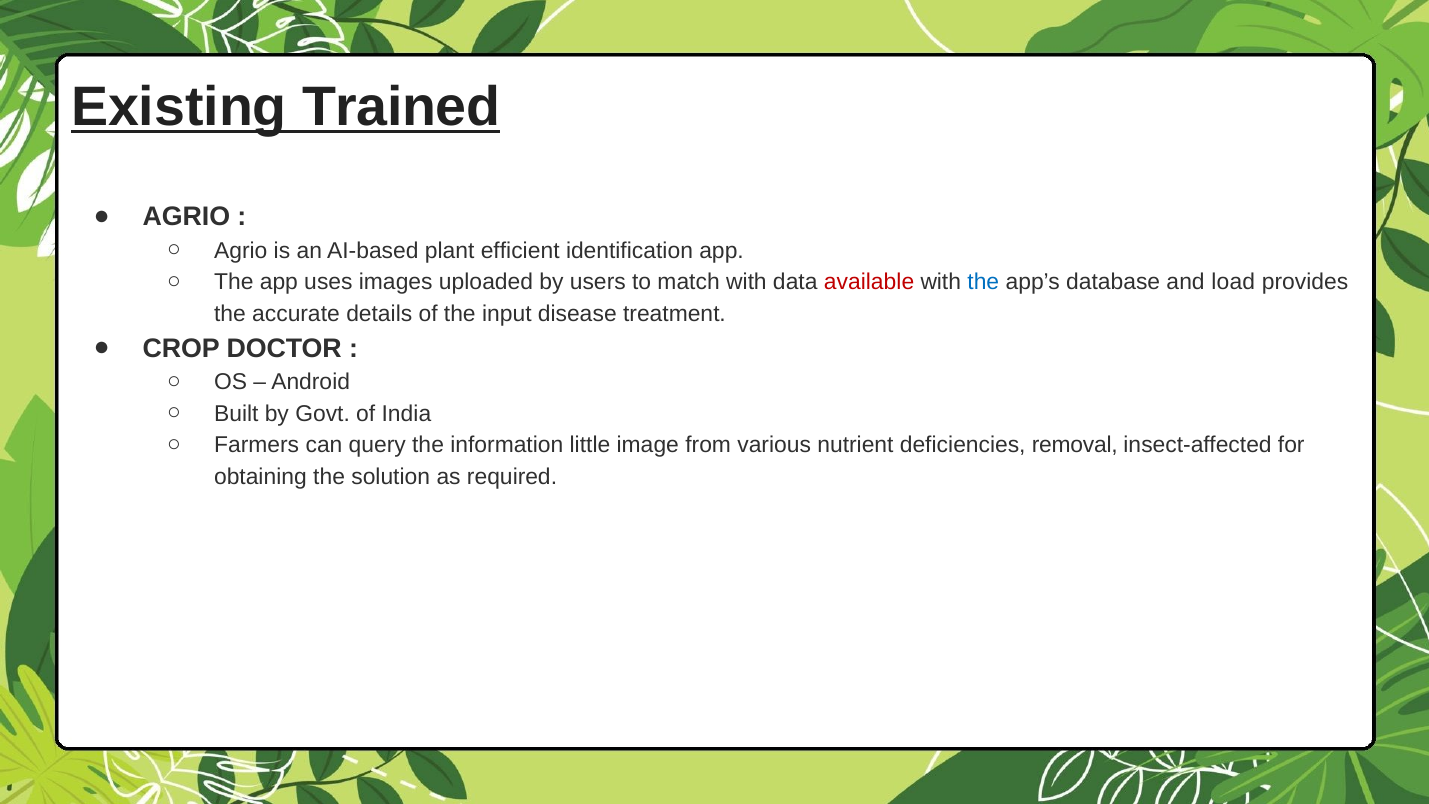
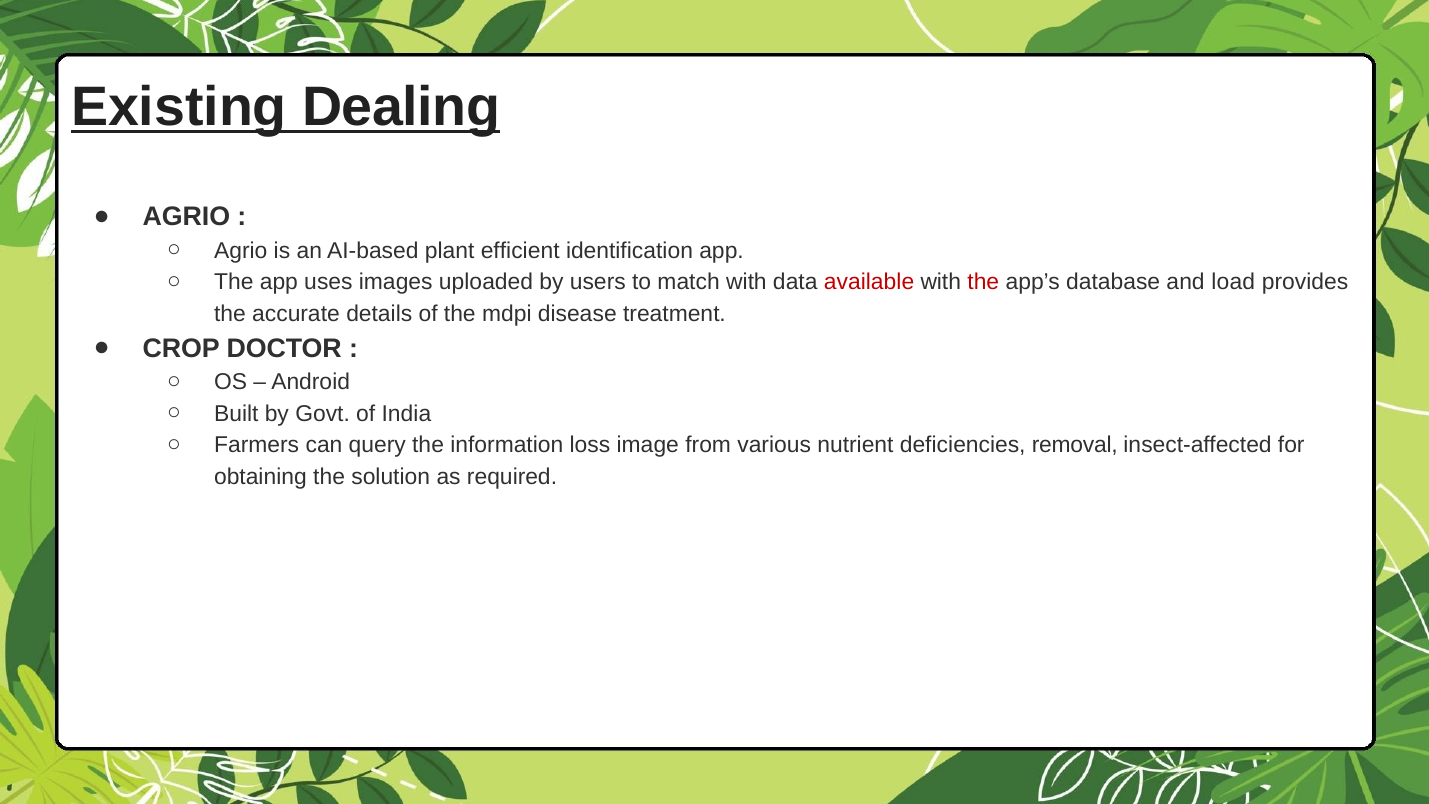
Trained: Trained -> Dealing (401, 107)
the colour: blue -> red (983, 282)
input: input -> mdpi (507, 314)
little: little -> loss (590, 445)
